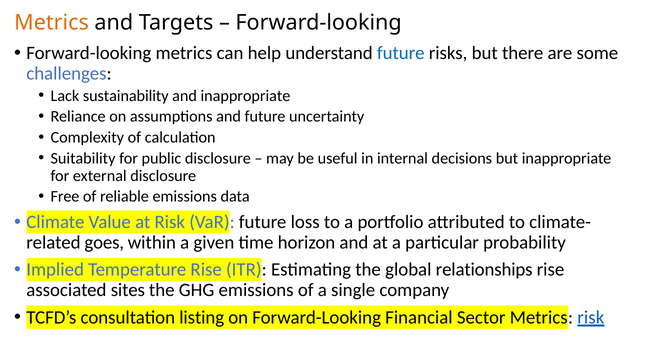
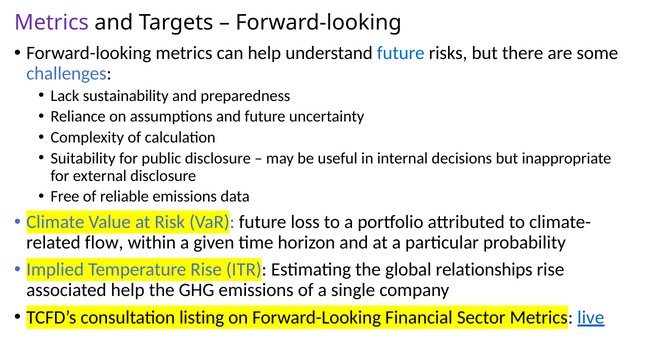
Metrics colour: orange -> purple (52, 23)
and inappropriate: inappropriate -> preparedness (245, 96)
goes: goes -> flow (104, 243)
associated sites: sites -> help (128, 290)
Metrics risk: risk -> live (591, 317)
